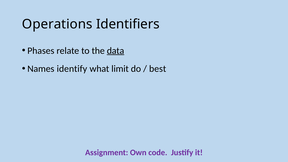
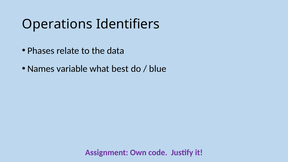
data underline: present -> none (116, 51)
identify: identify -> variable (72, 69)
limit: limit -> best (120, 69)
best: best -> blue (158, 69)
